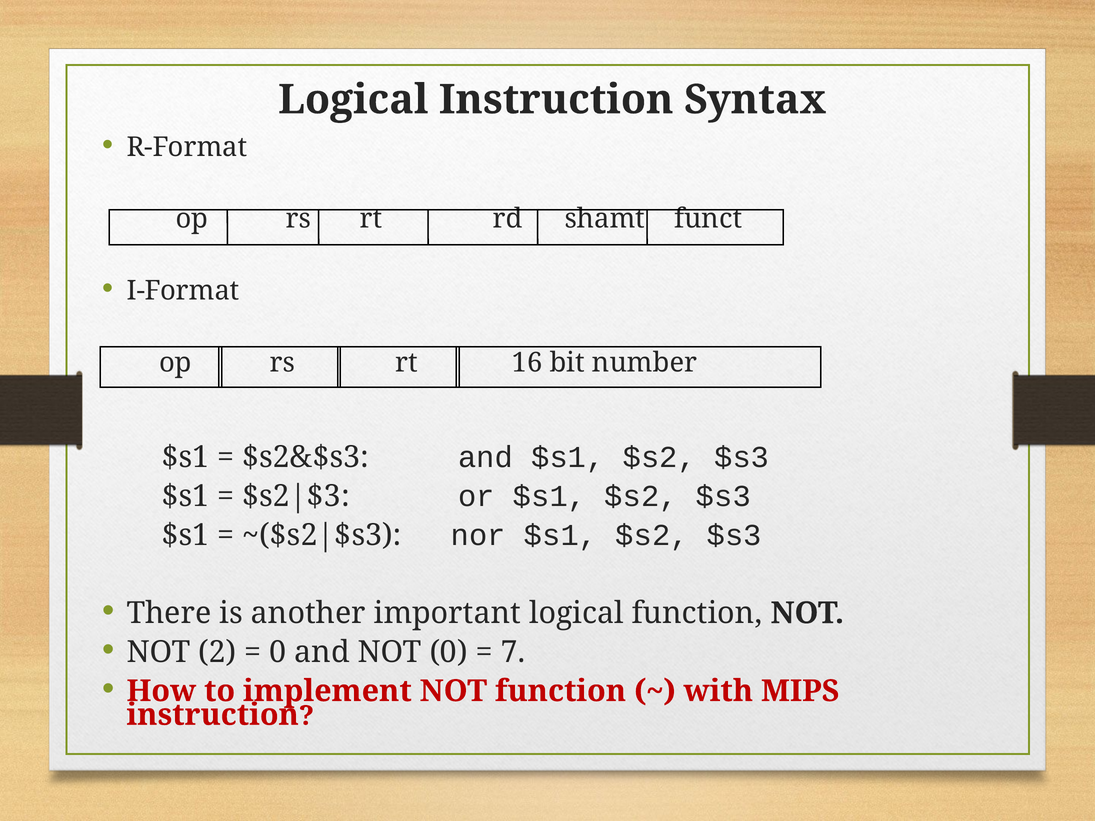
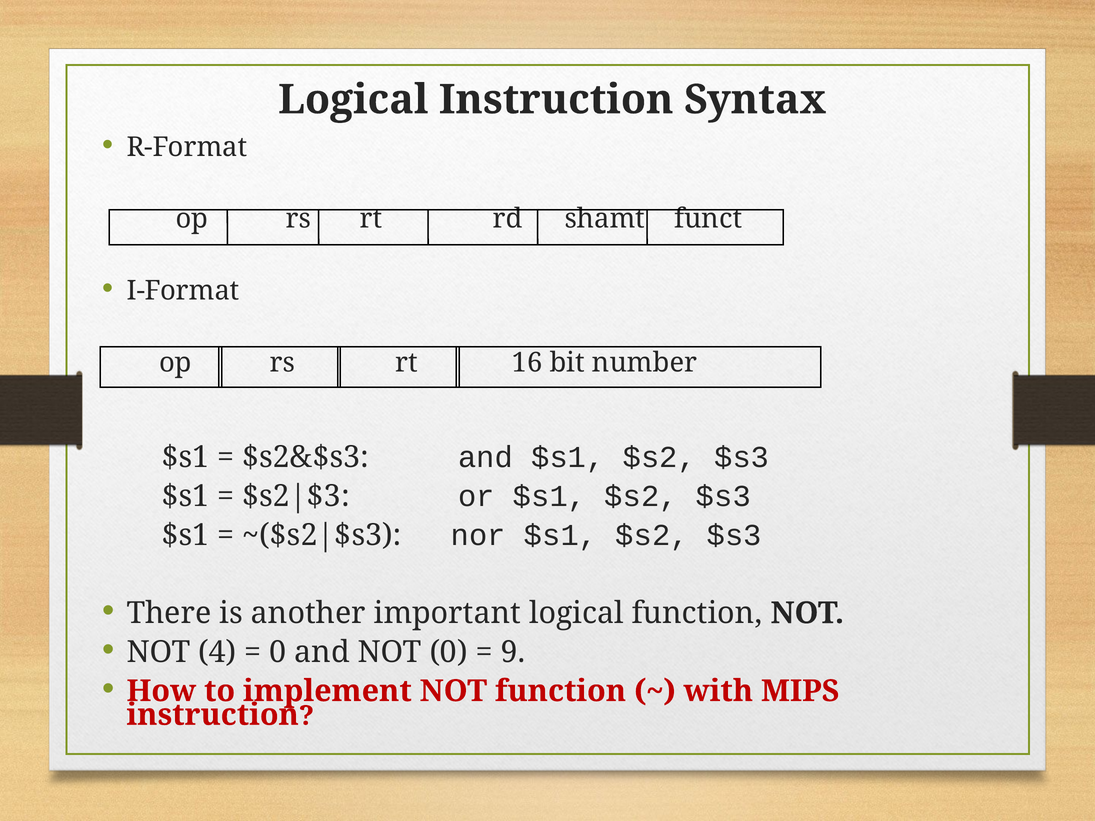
2: 2 -> 4 (217, 652)
7: 7 -> 9 (513, 652)
